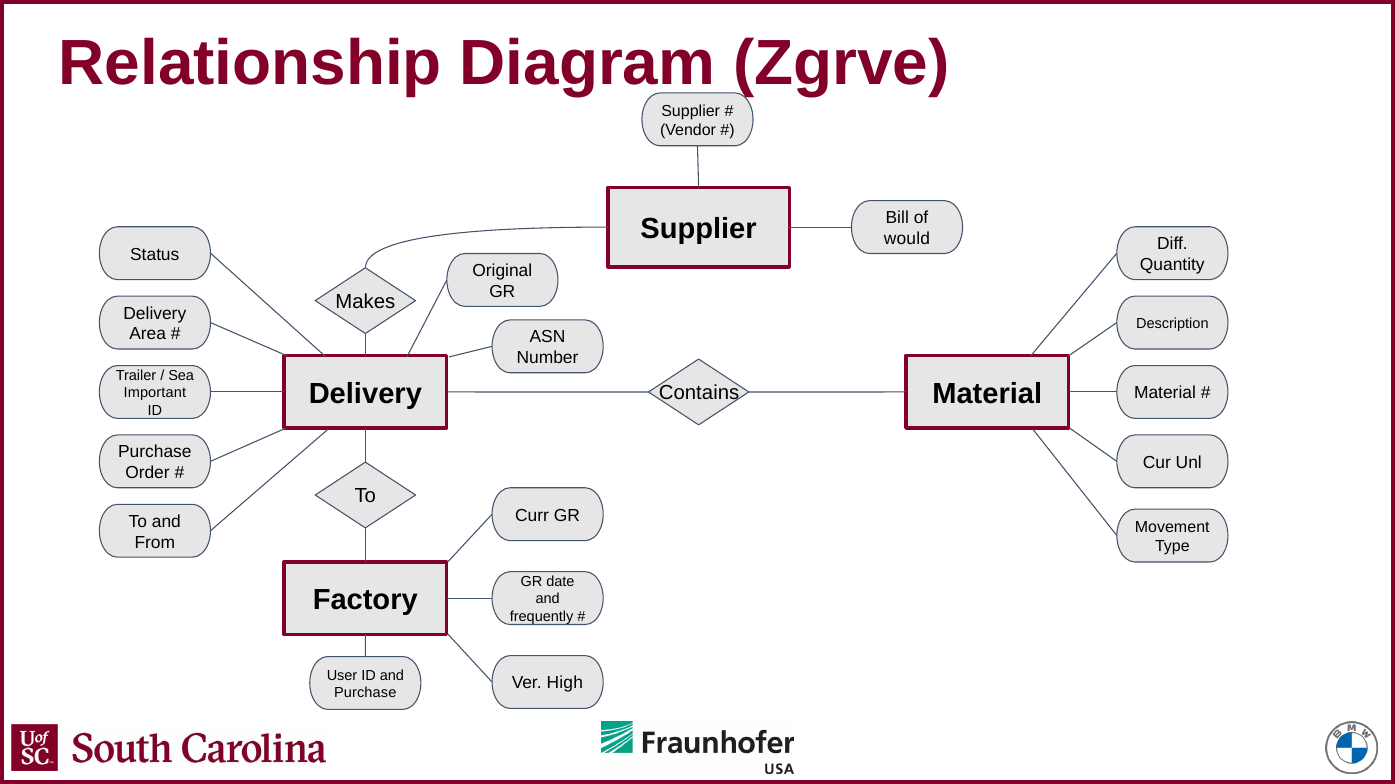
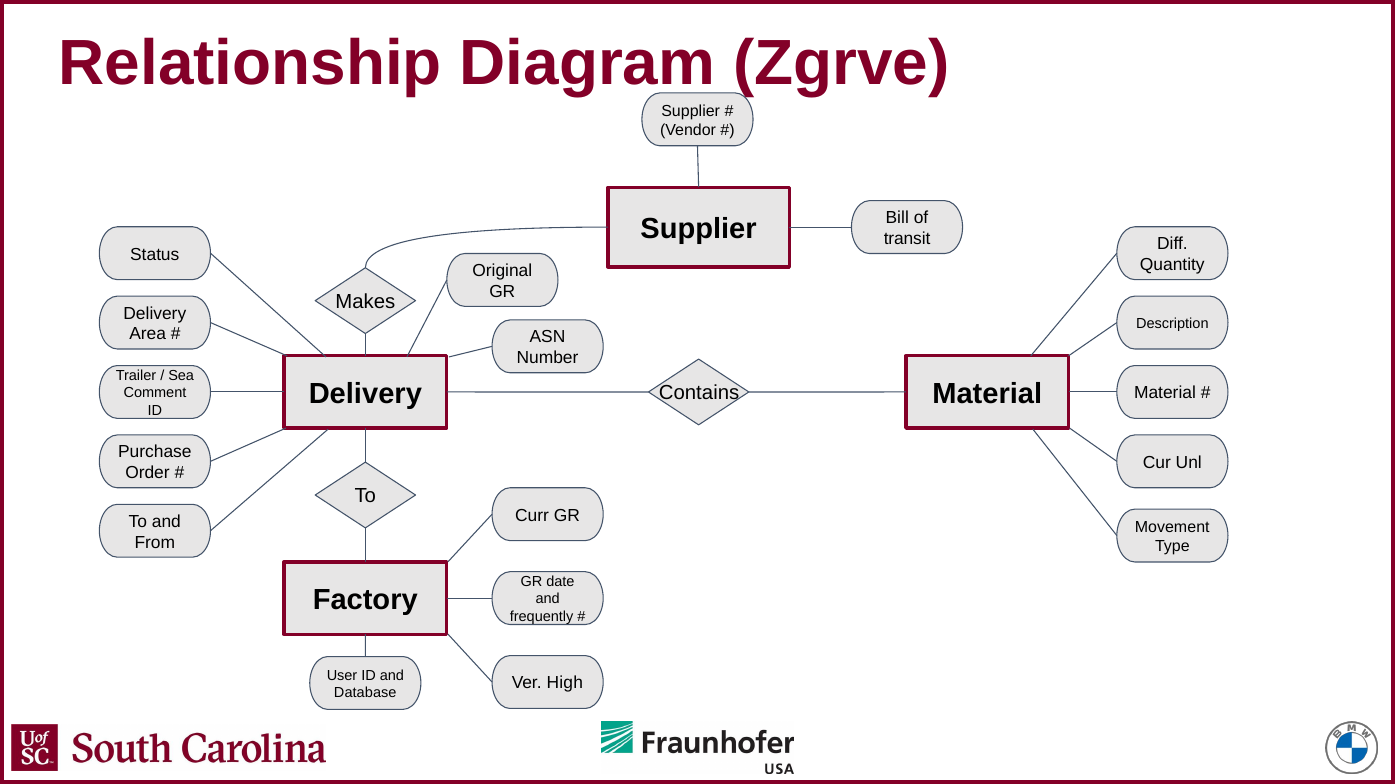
would: would -> transit (907, 239)
Important: Important -> Comment (155, 393)
Purchase: Purchase -> Database (365, 693)
